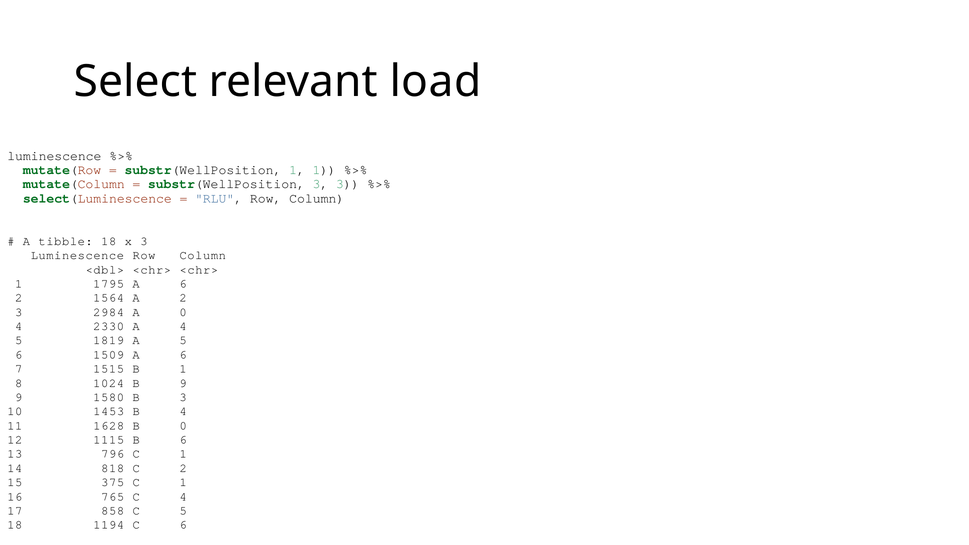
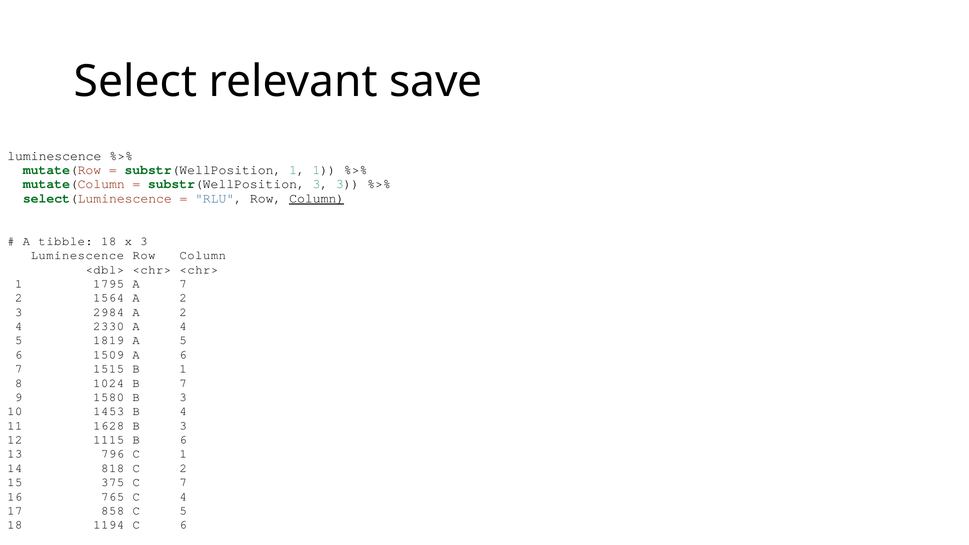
load: load -> save (436, 81)
Column underline: none -> present (317, 198)
1795 A 6: 6 -> 7 (183, 284)
2984 A 0: 0 -> 2 (183, 312)
B 9: 9 -> 7 (183, 383)
1628 B 0: 0 -> 3 (183, 426)
375 C 1: 1 -> 7 (183, 482)
